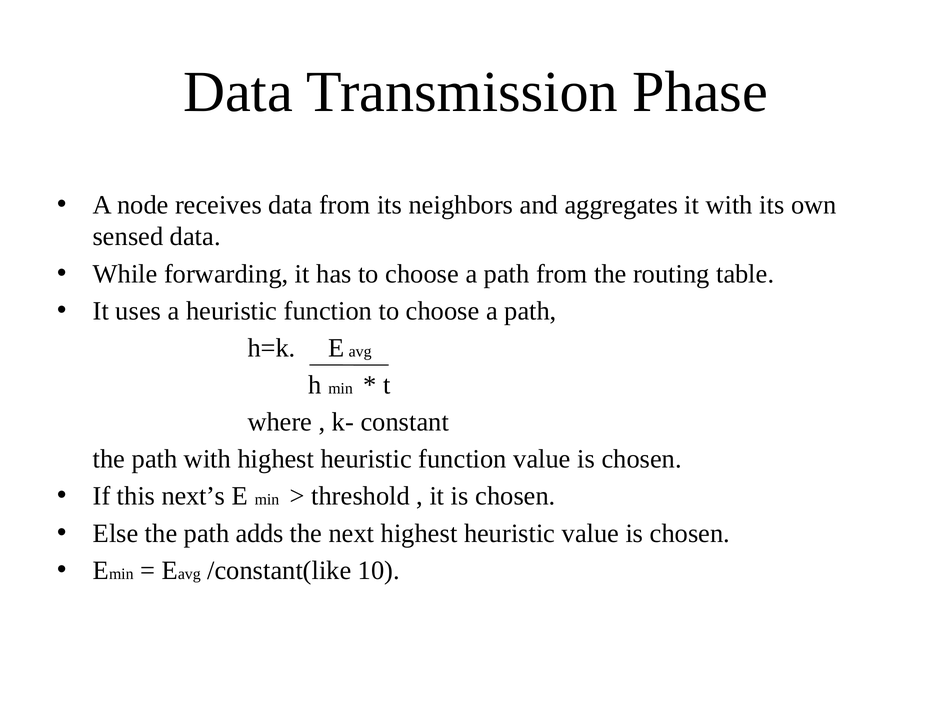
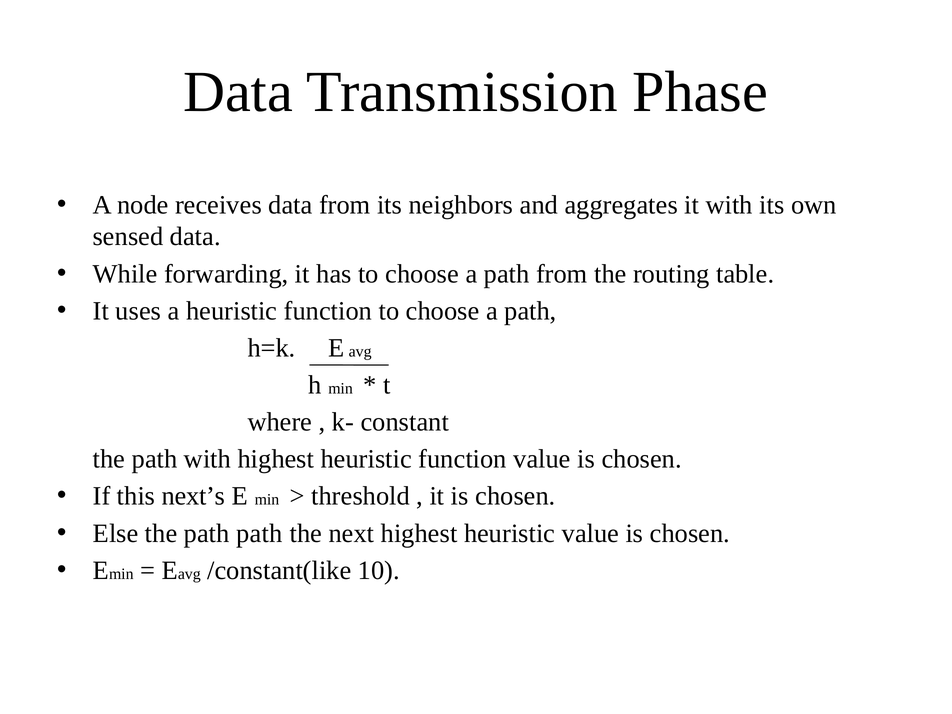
path adds: adds -> path (259, 533)
